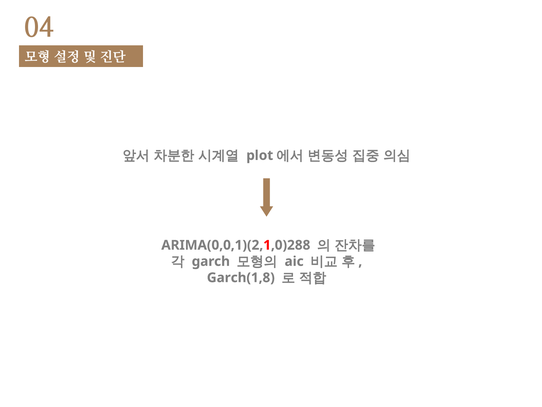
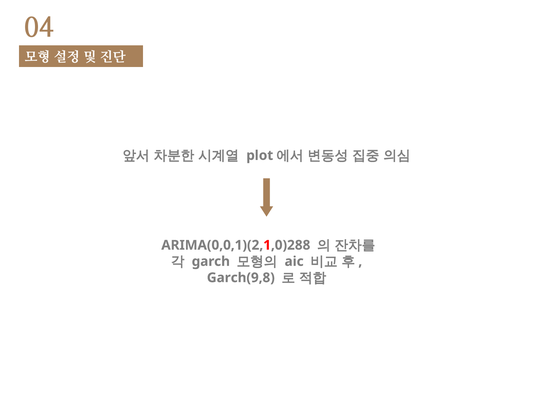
Garch(1,8: Garch(1,8 -> Garch(9,8 (241, 277)
